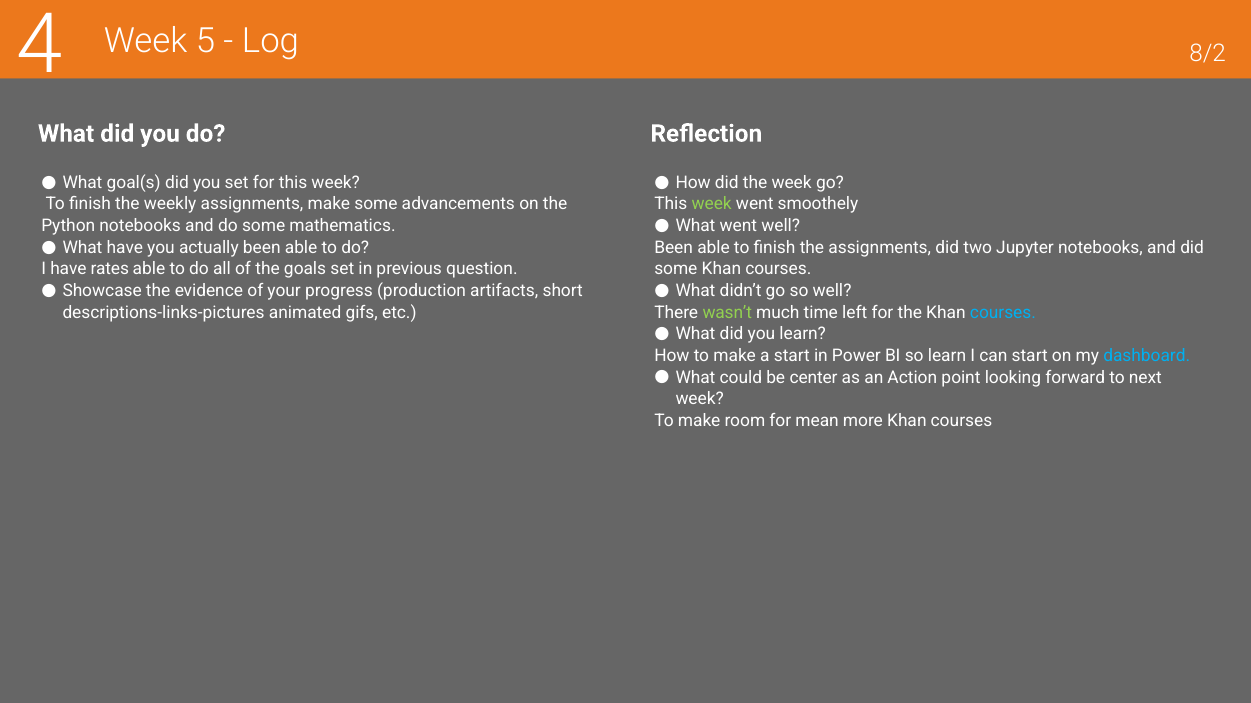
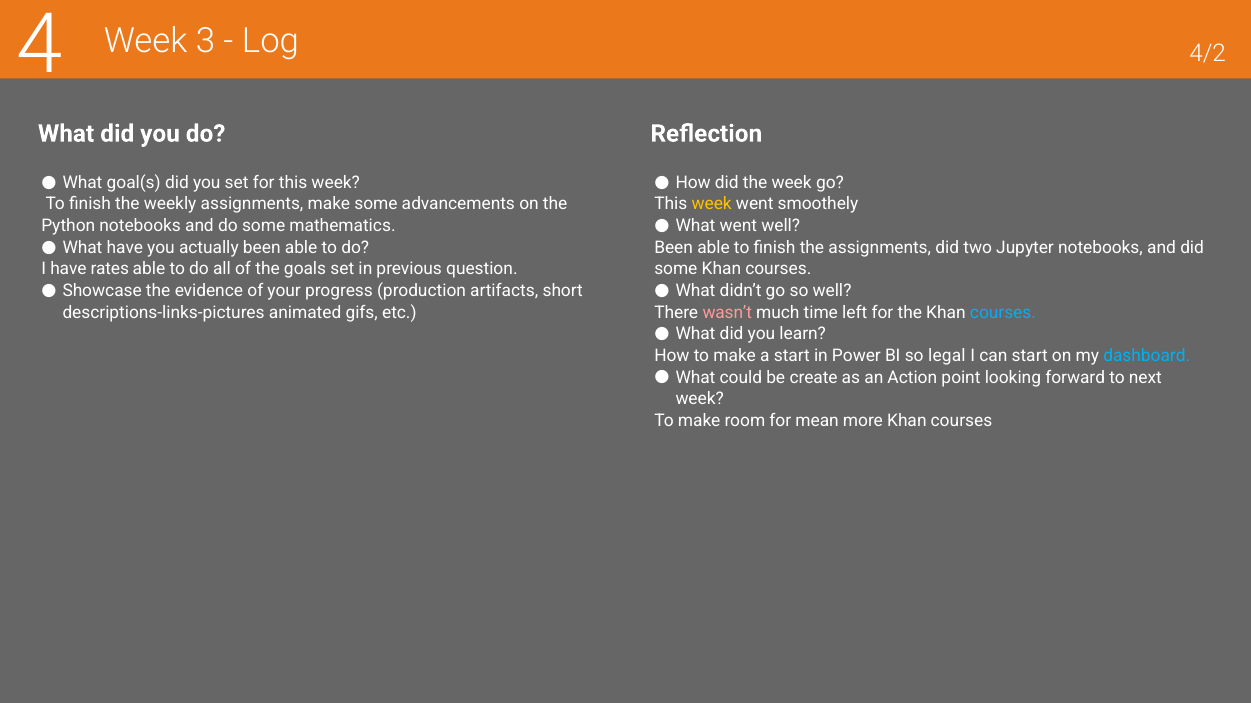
5: 5 -> 3 (206, 42)
8/2: 8/2 -> 4/2 (1208, 53)
week colour: light green -> yellow (712, 204)
wasn’t colour: light green -> pink (727, 313)
so learn: learn -> legal (947, 356)
center: center -> create (814, 378)
